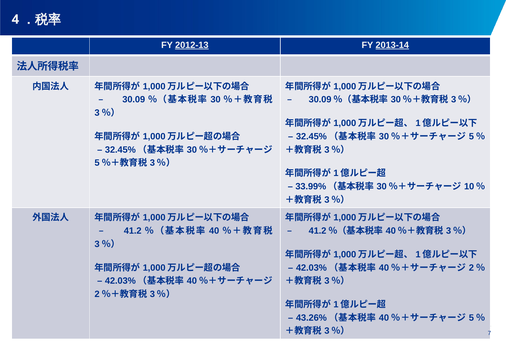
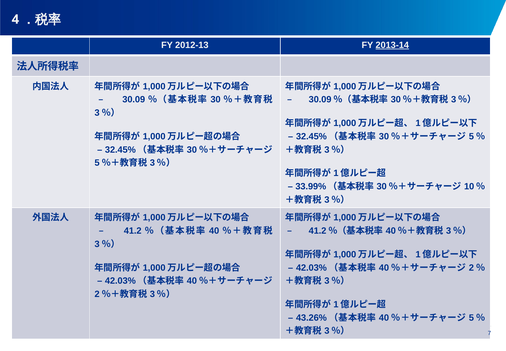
2012-13 underline: present -> none (192, 45)
